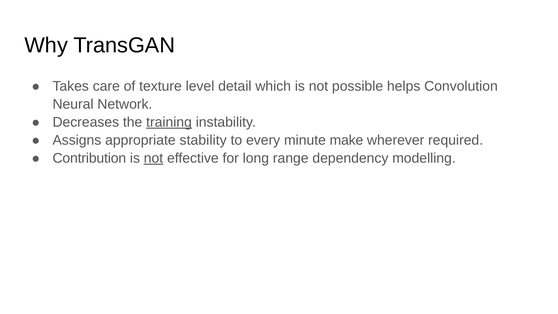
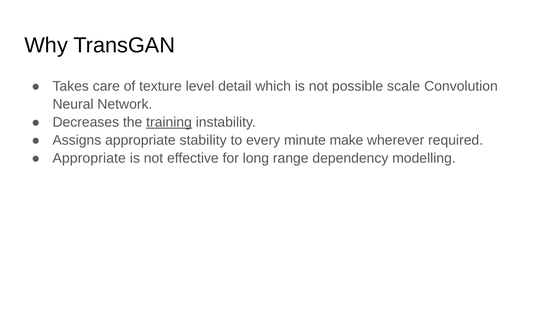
helps: helps -> scale (404, 86)
Contribution: Contribution -> Appropriate (89, 158)
not underline: present -> none (154, 158)
